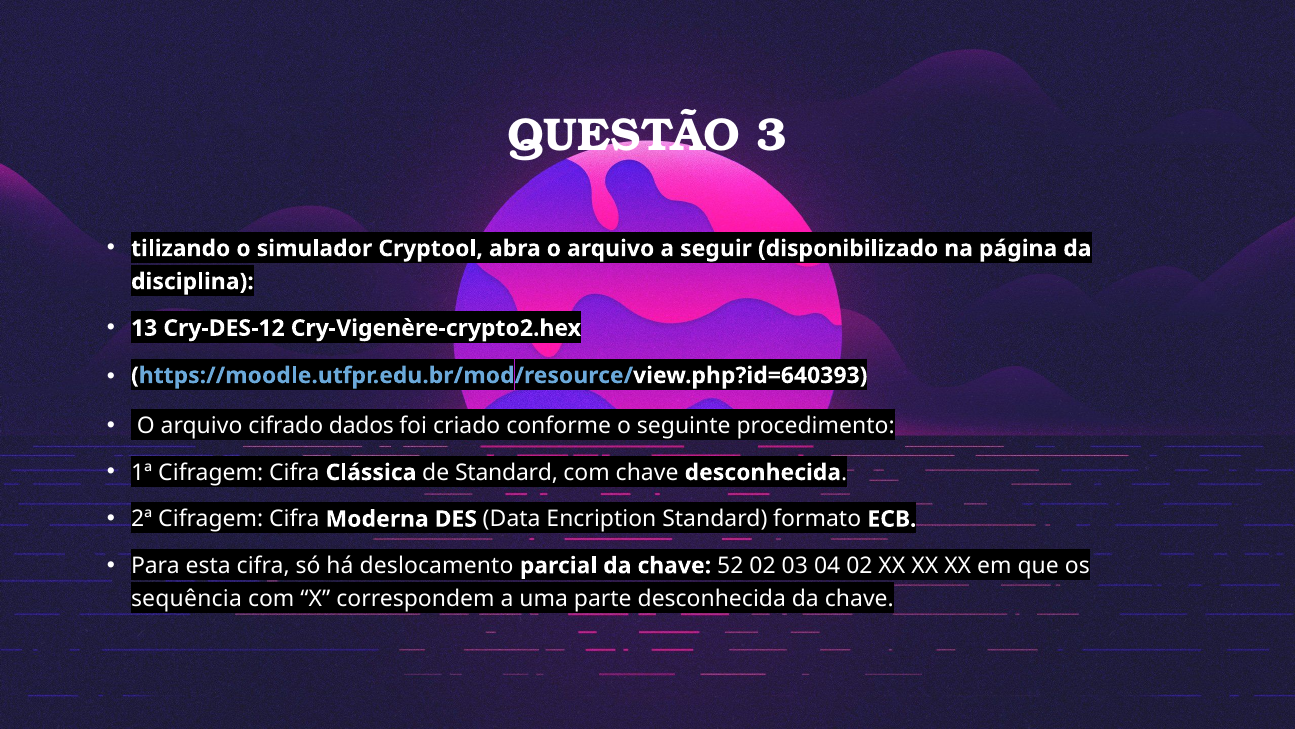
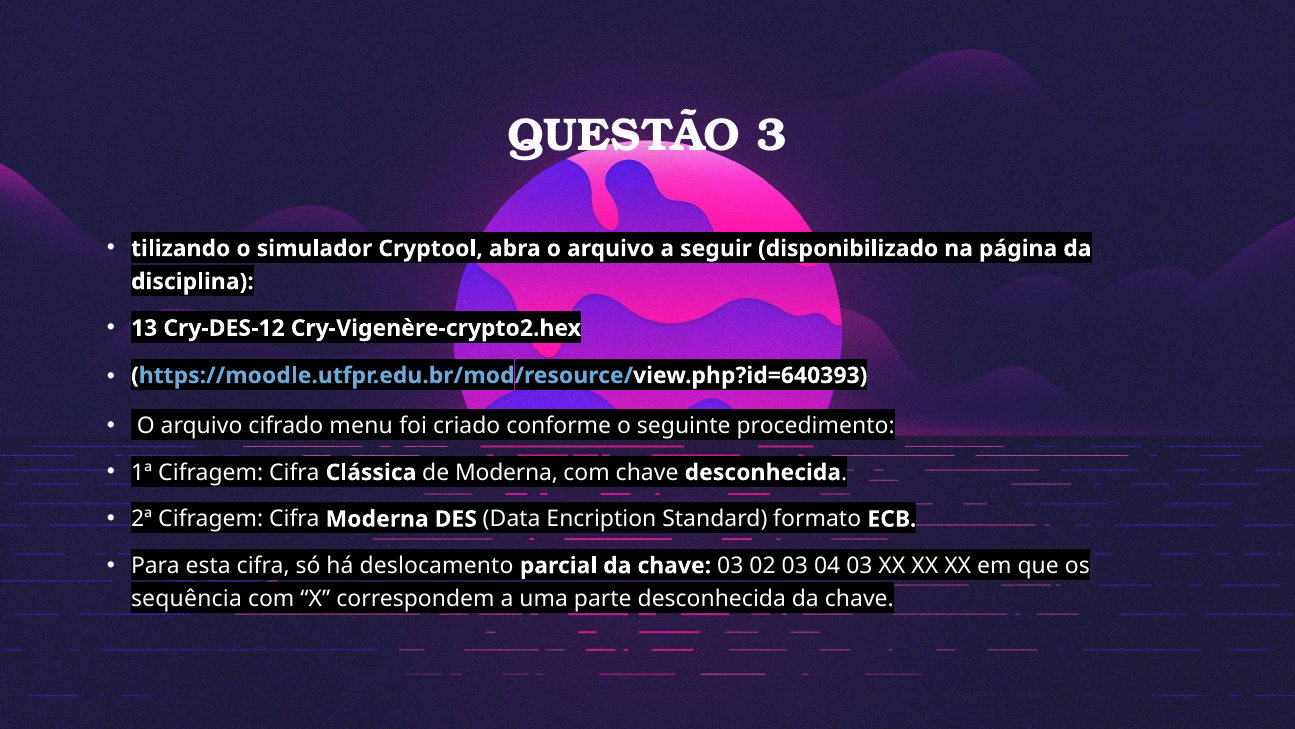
dados: dados -> menu (361, 426)
de Standard: Standard -> Moderna (507, 472)
52: 52 -> 03 (730, 565)
04 02: 02 -> 03 (859, 565)
